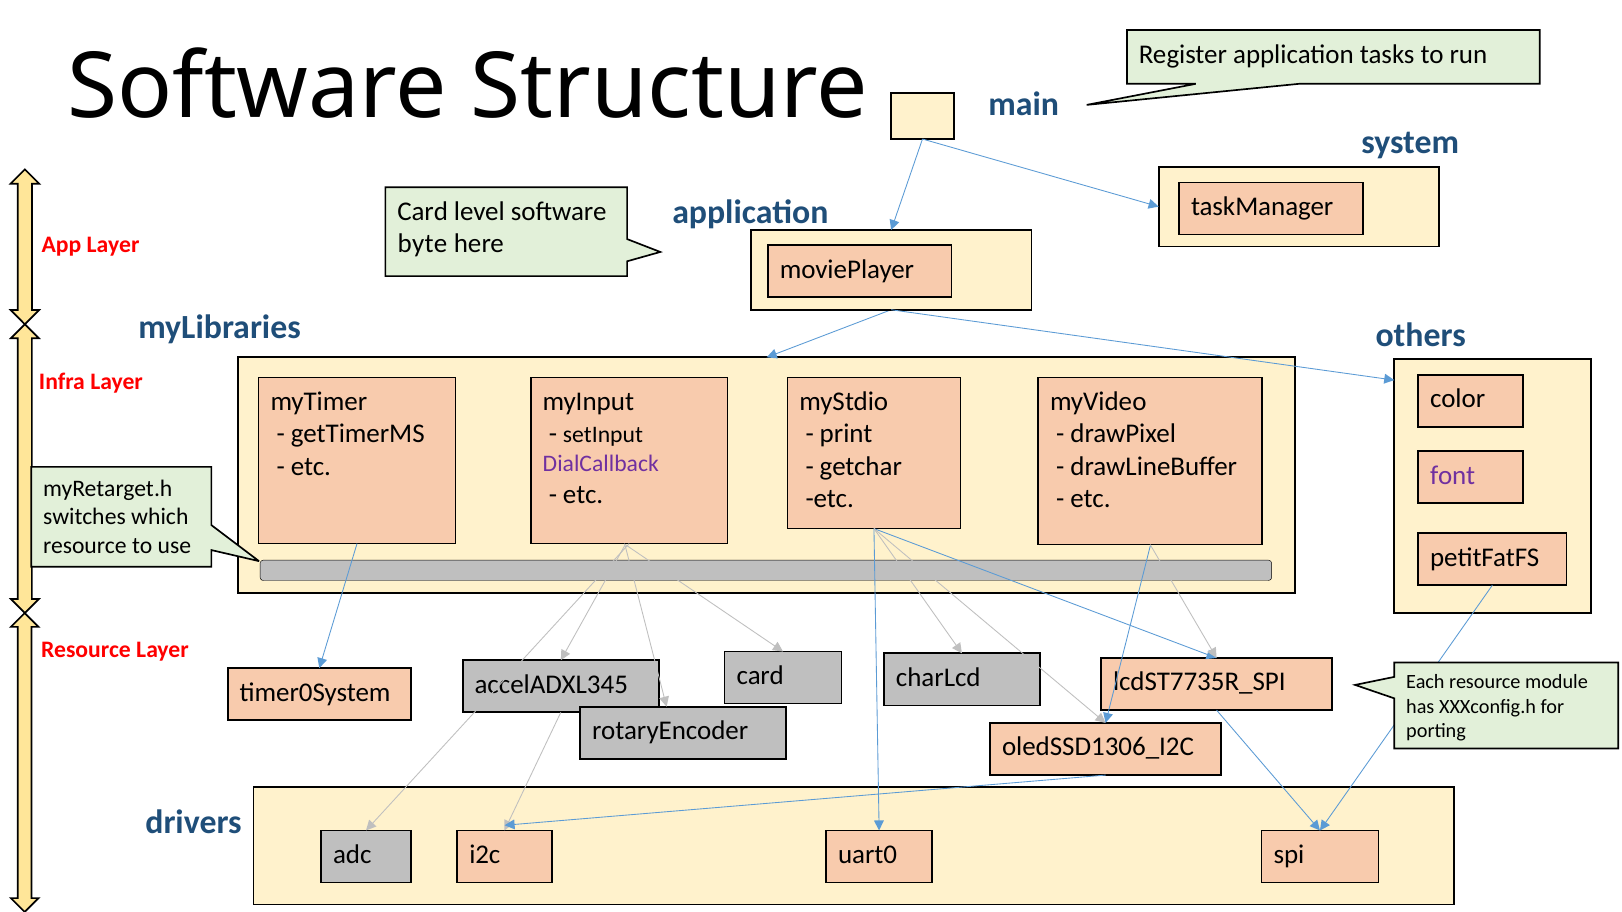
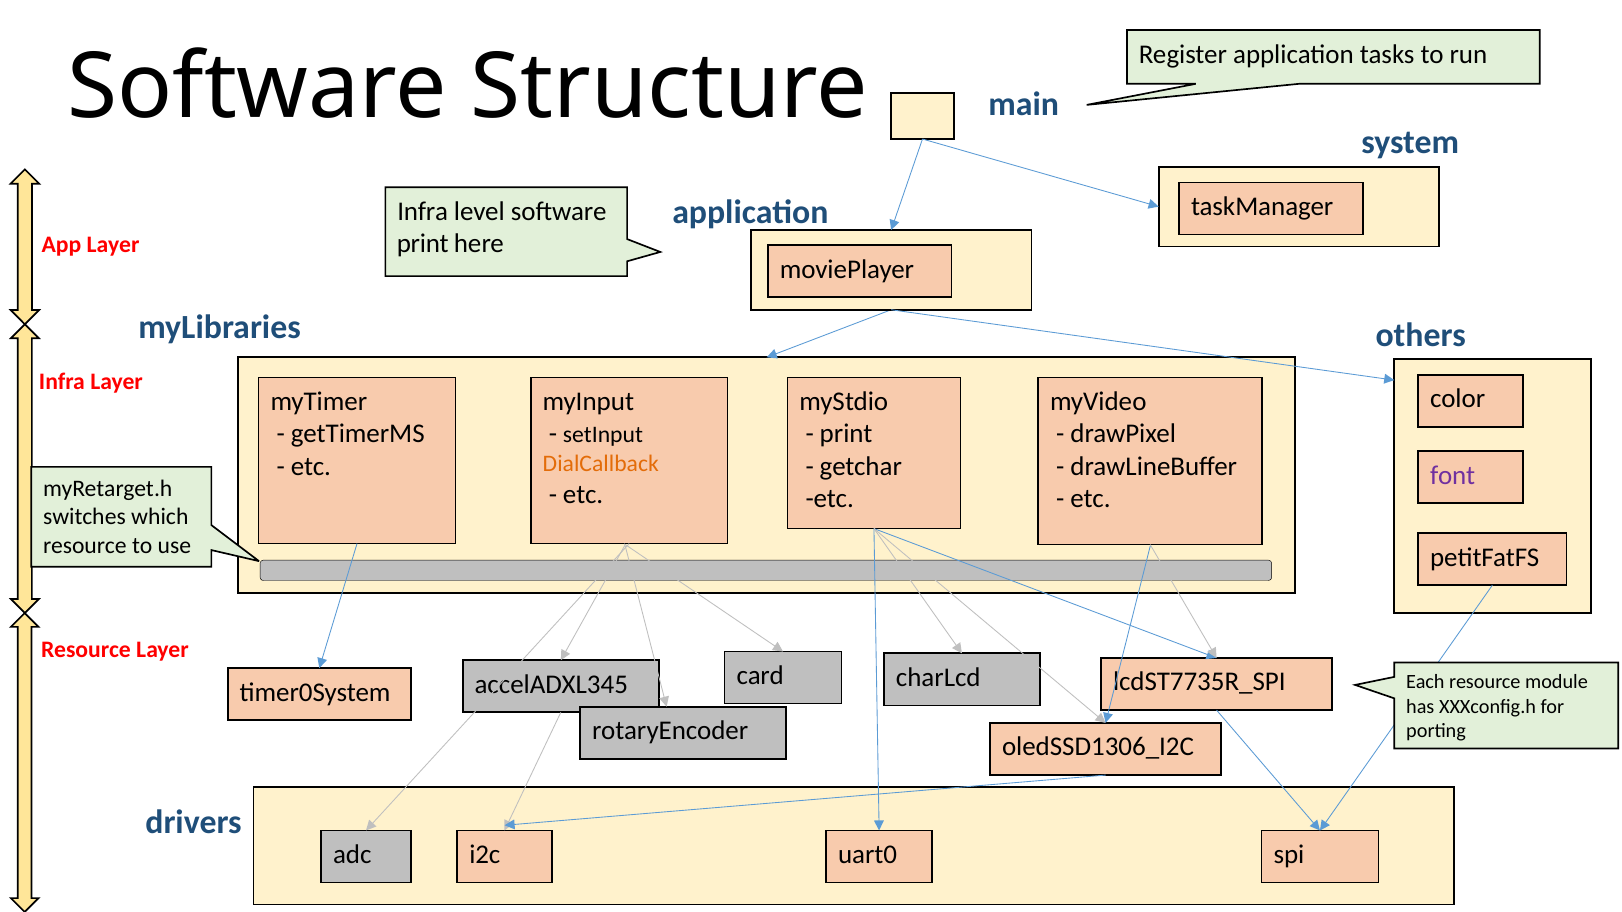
Card: Card -> Infra (423, 211)
byte: byte -> print (423, 244)
DialCallback colour: purple -> orange (601, 464)
